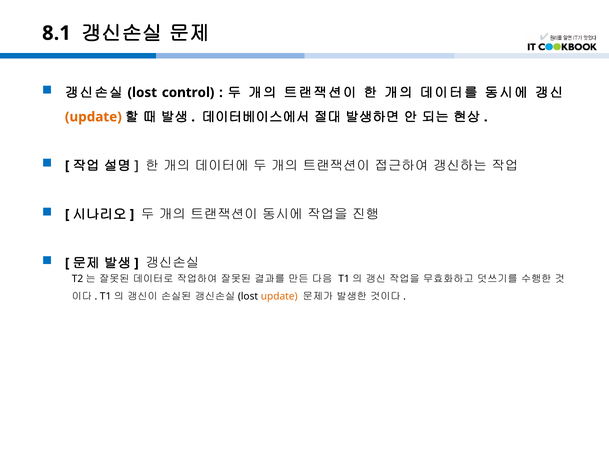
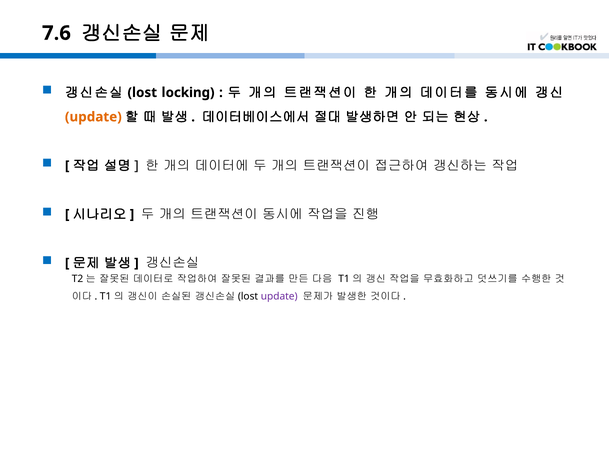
8.1: 8.1 -> 7.6 (56, 33)
control: control -> locking (188, 92)
update colour: orange -> purple (279, 296)
